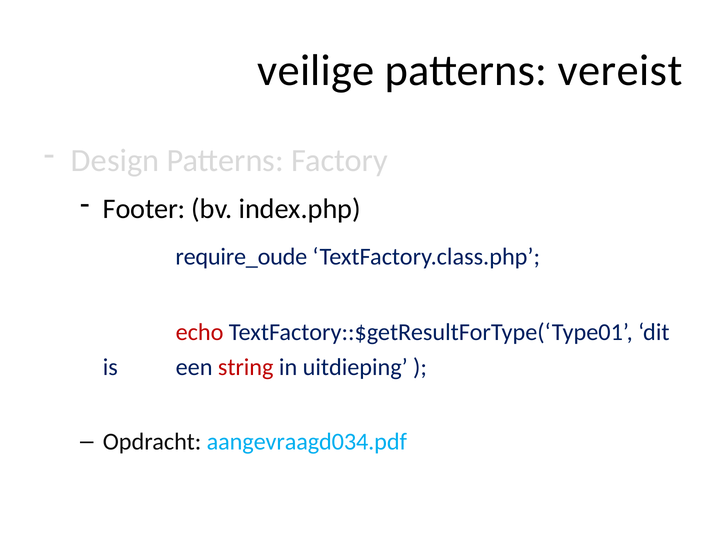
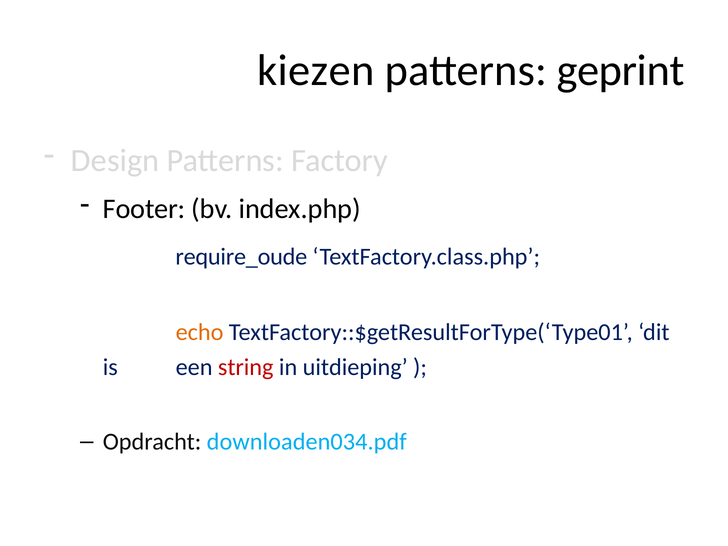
veilige: veilige -> kiezen (316, 70)
vereist: vereist -> geprint (621, 70)
echo colour: red -> orange (200, 332)
aangevraagd034.pdf: aangevraagd034.pdf -> downloaden034.pdf (307, 442)
